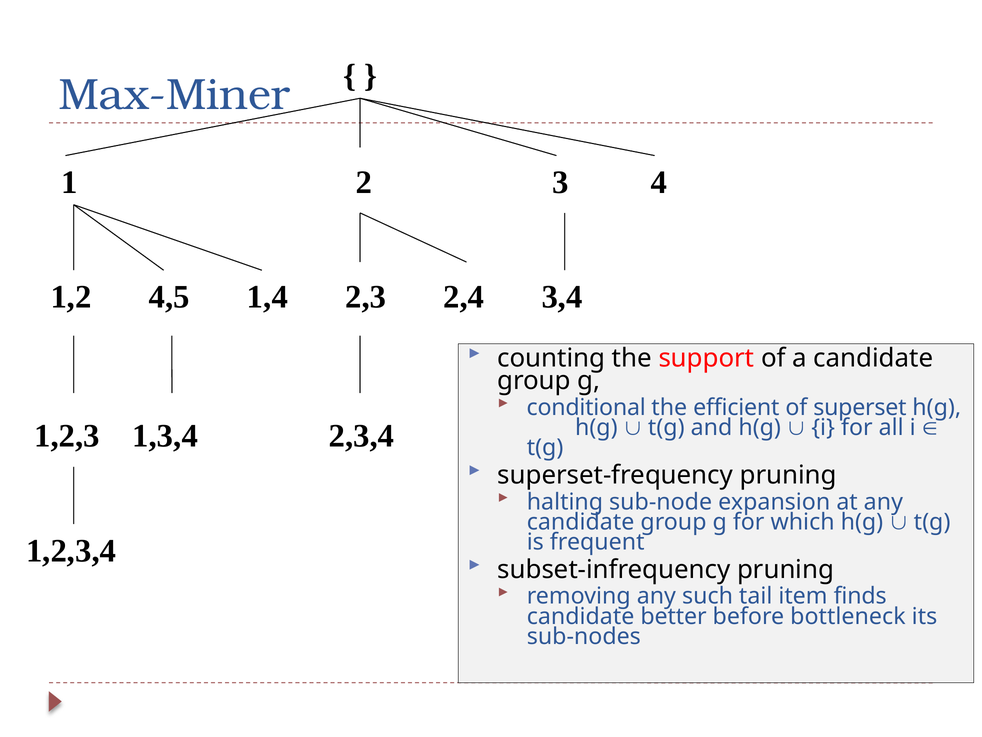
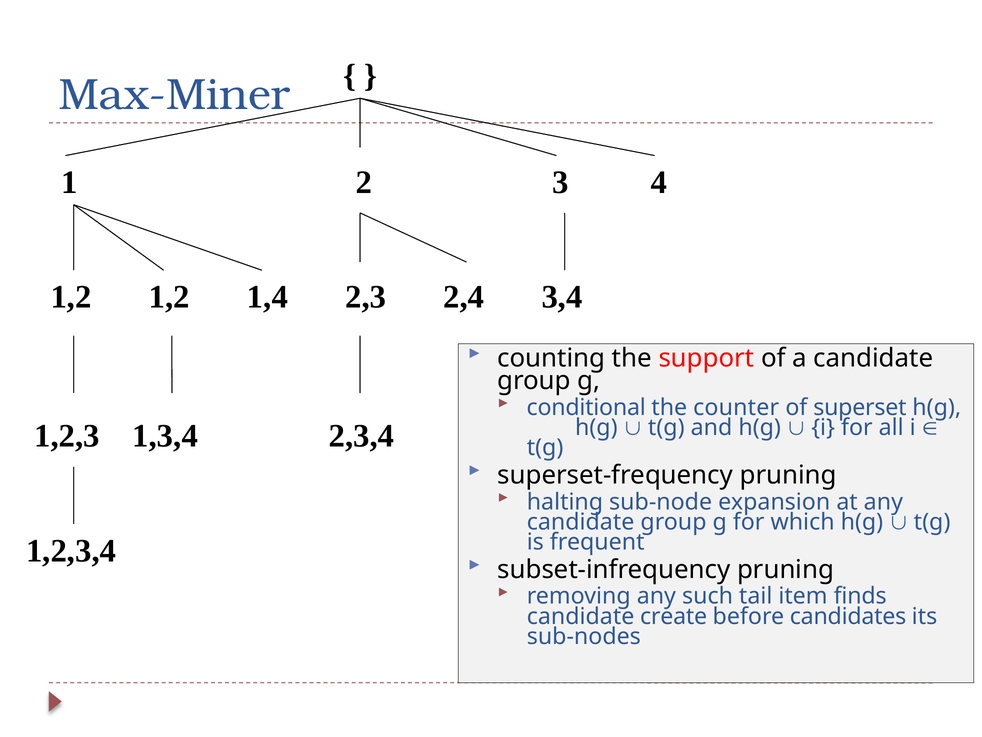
1,2 4,5: 4,5 -> 1,2 (169, 297)
efficient: efficient -> counter (736, 407)
better: better -> create (674, 616)
bottleneck: bottleneck -> candidates (848, 616)
